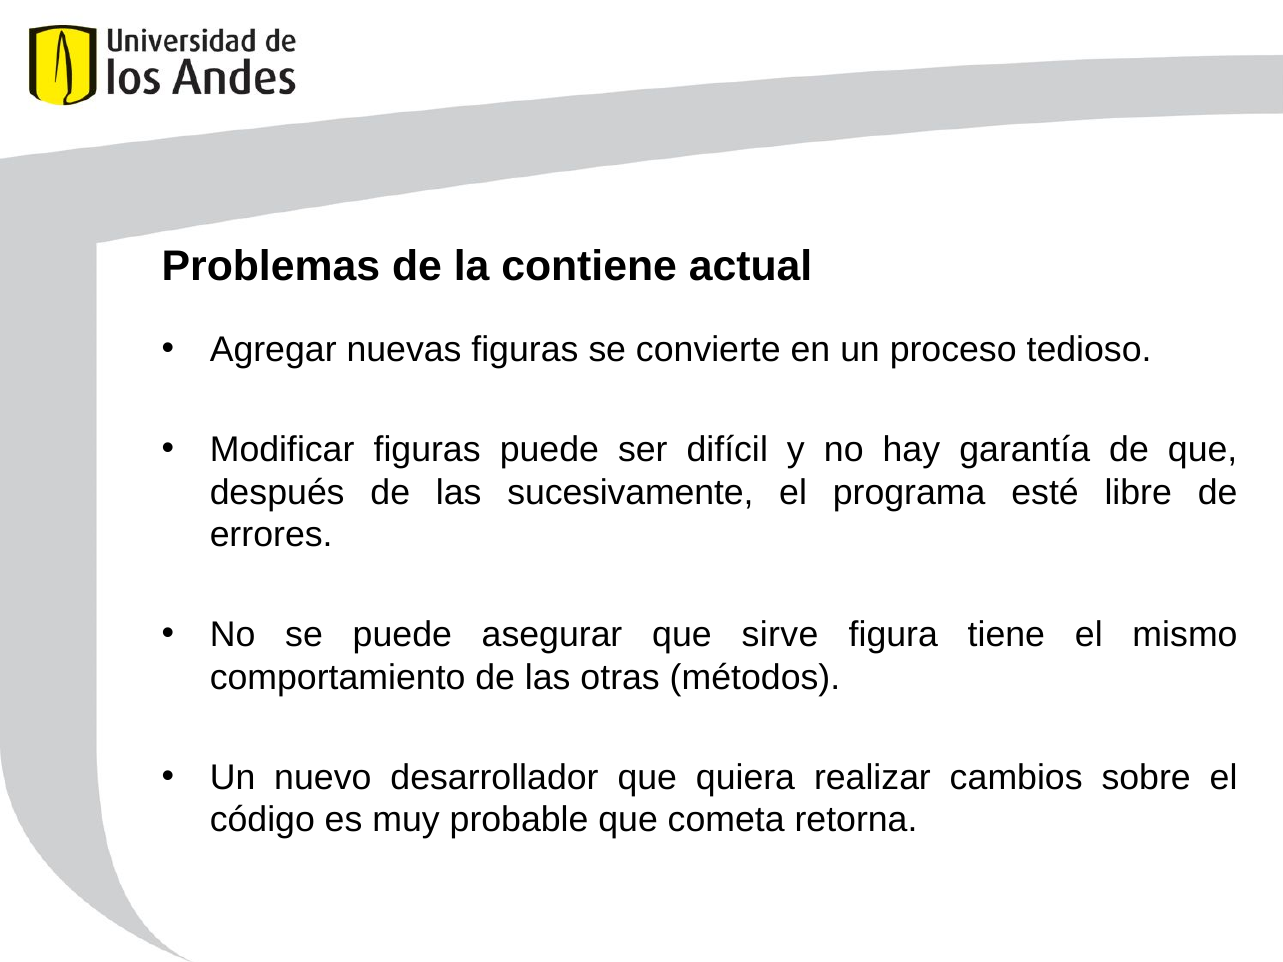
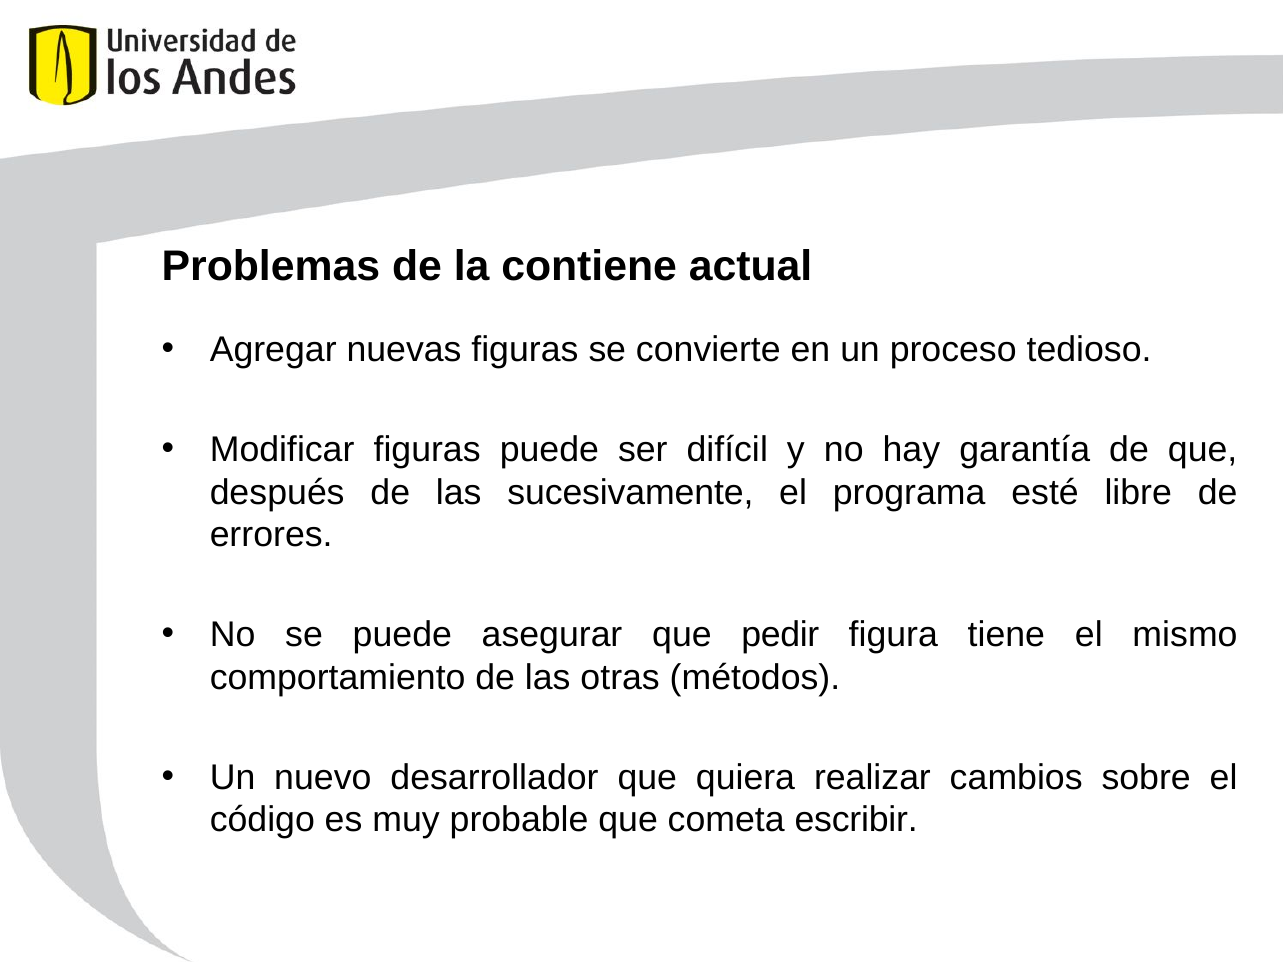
sirve: sirve -> pedir (780, 635)
retorna: retorna -> escribir (856, 820)
